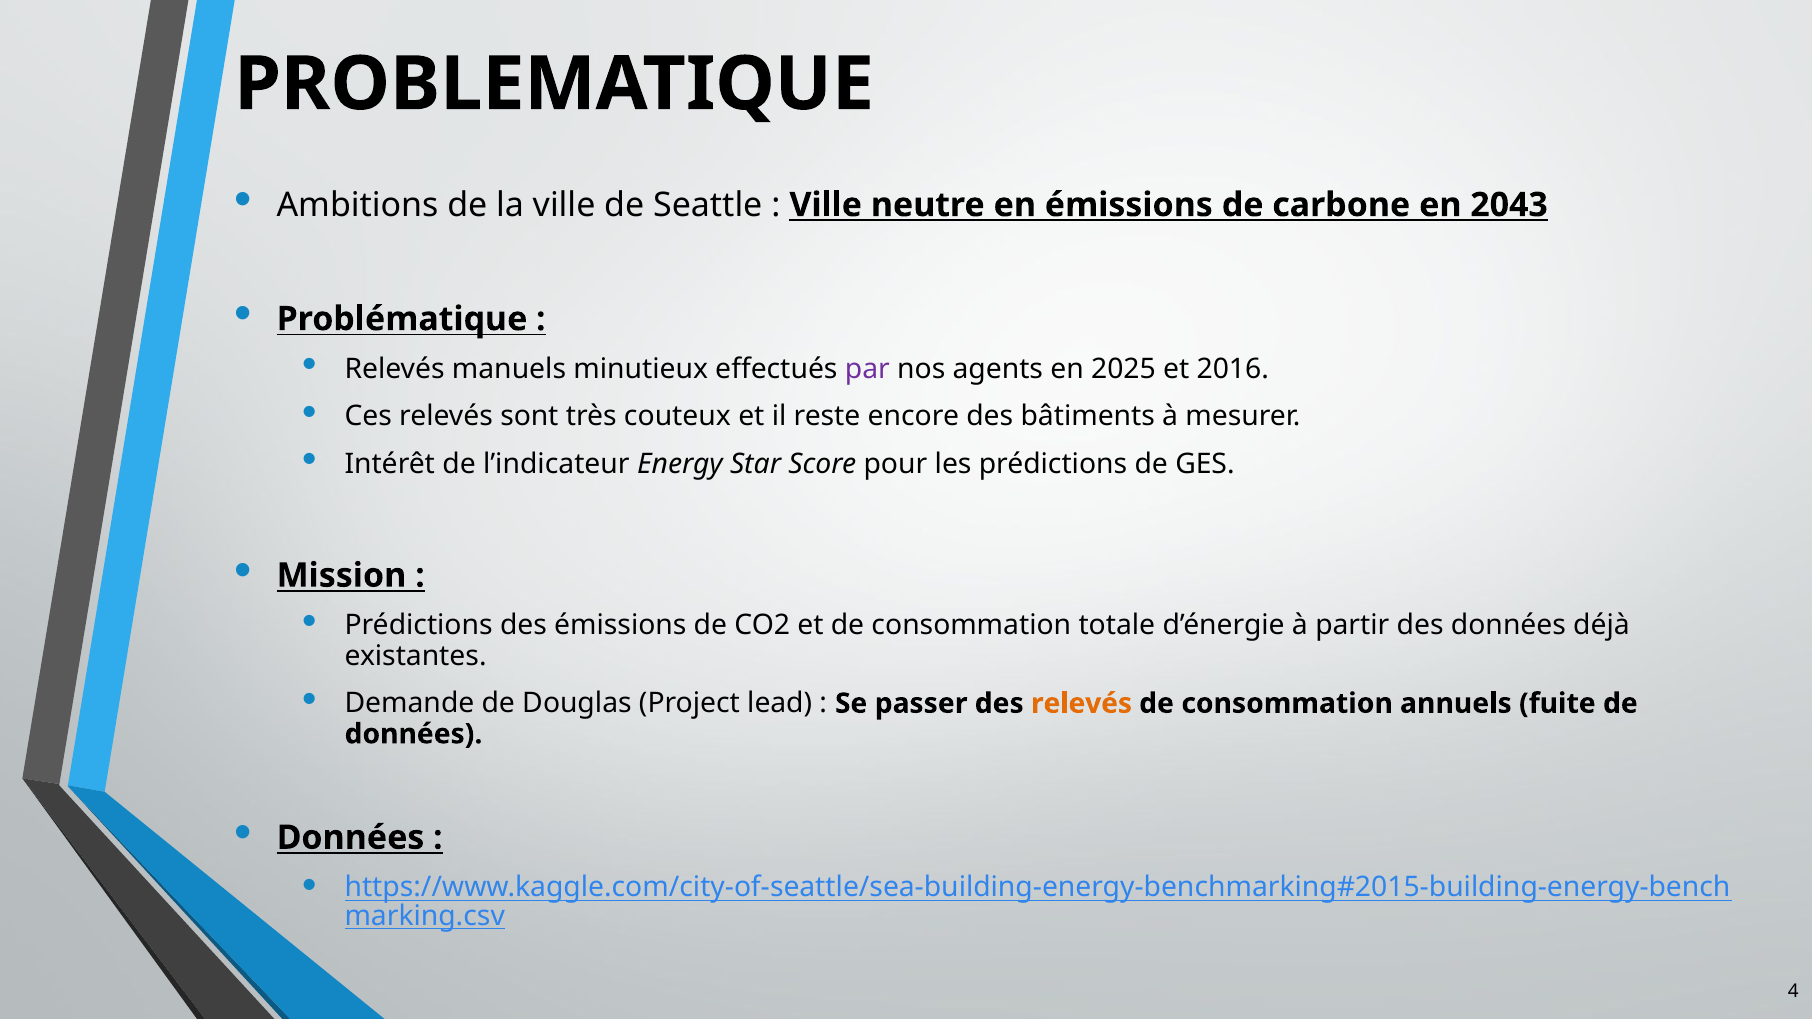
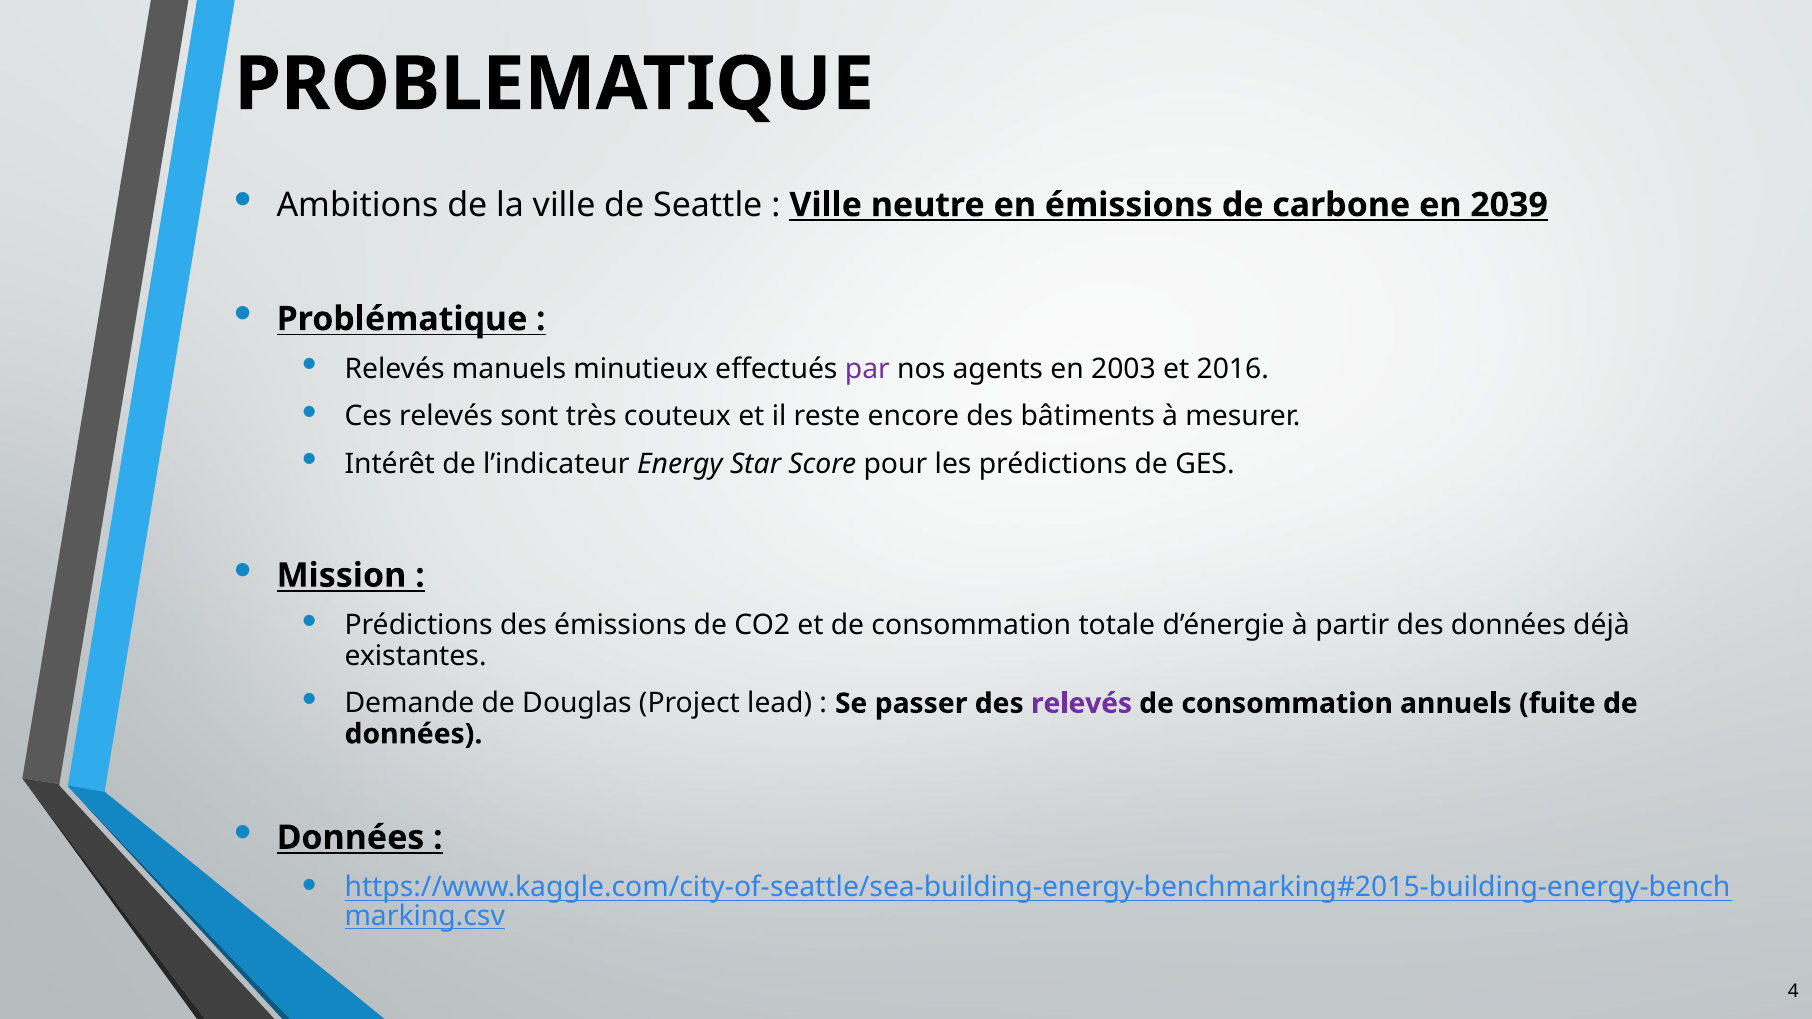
2043: 2043 -> 2039 (1509, 205)
2025: 2025 -> 2003 (1124, 369)
relevés colour: orange -> purple (1082, 704)
